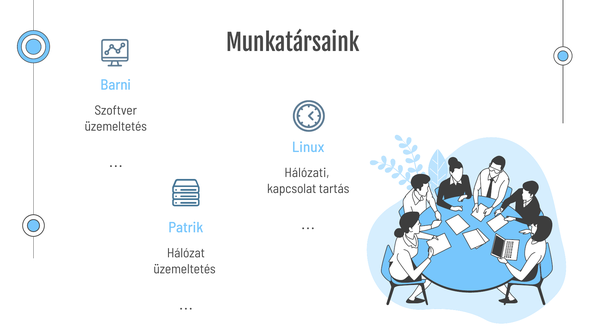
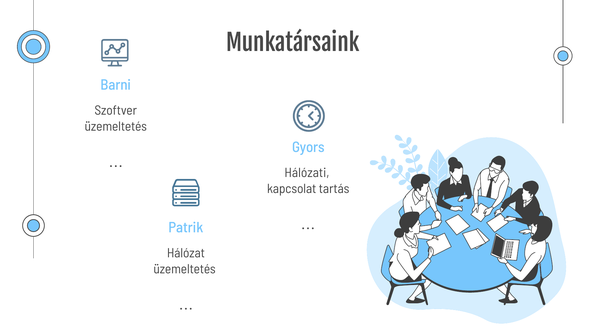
Linux: Linux -> Gyors (308, 147)
